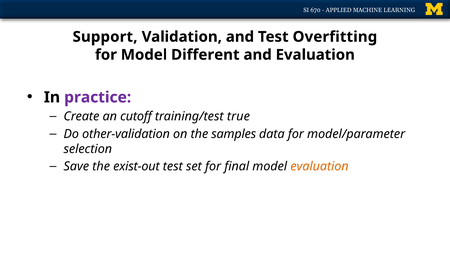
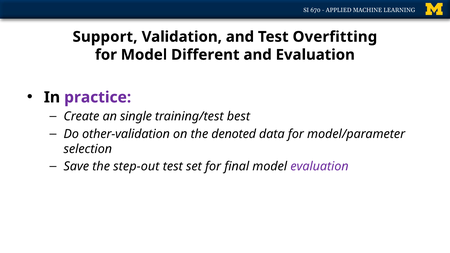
cutoff: cutoff -> single (136, 117)
true: true -> best (238, 117)
samples: samples -> denoted (234, 134)
exist-out: exist-out -> step-out (136, 167)
evaluation colour: orange -> purple (320, 167)
